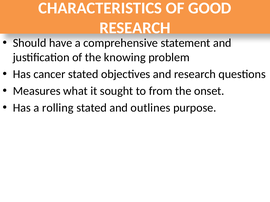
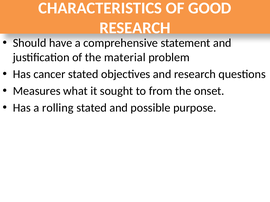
knowing: knowing -> material (125, 58)
outlines: outlines -> possible (151, 108)
